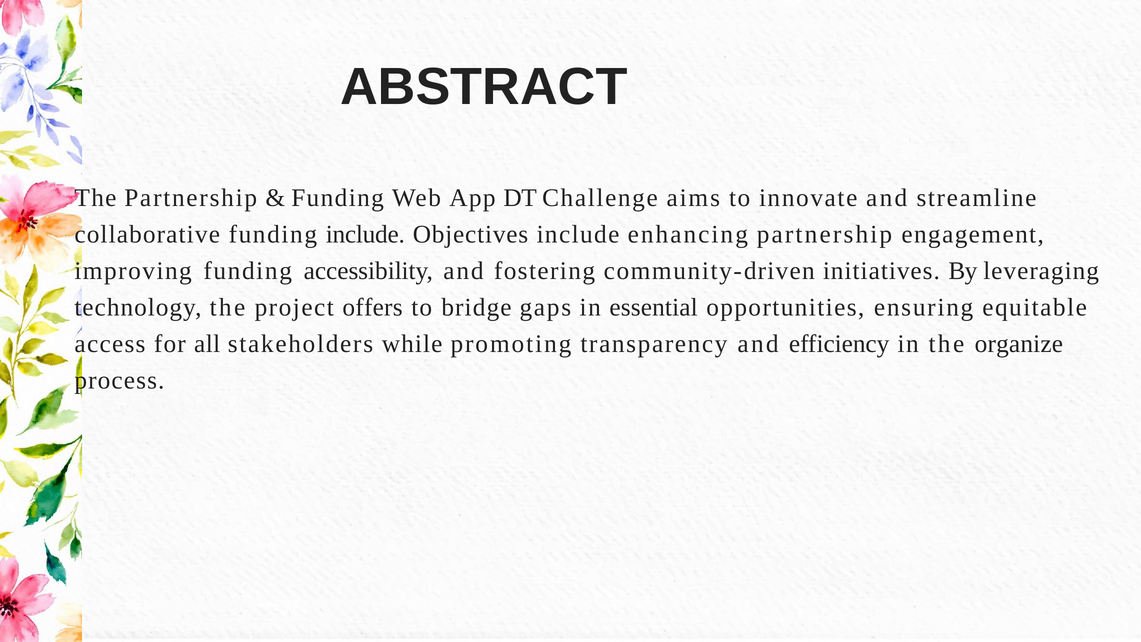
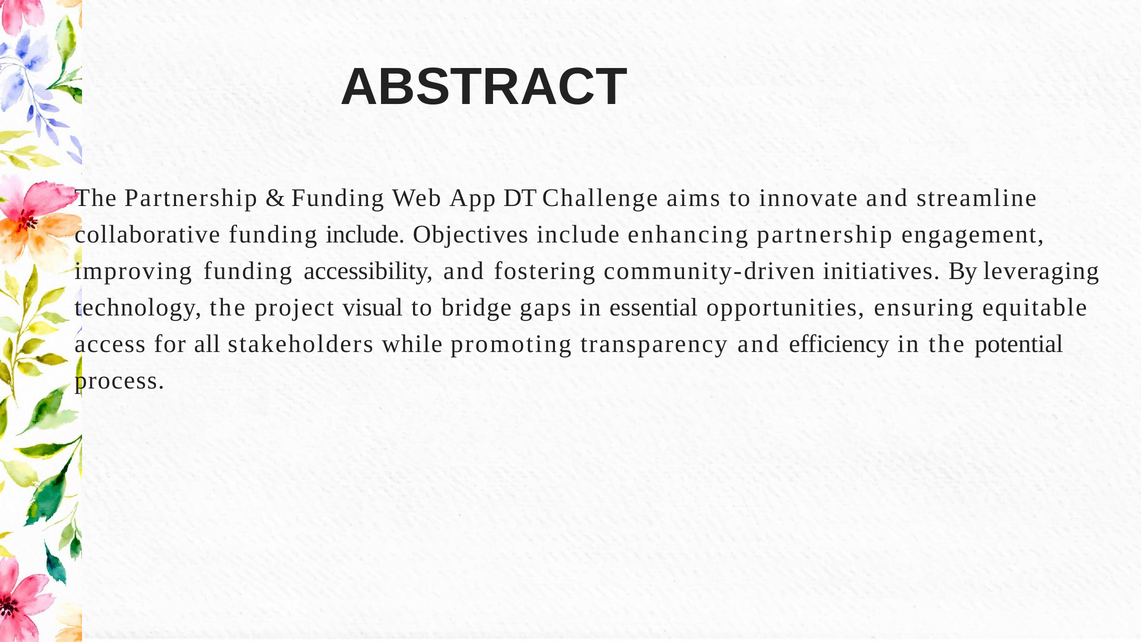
offers: offers -> visual (373, 307)
organize: organize -> potential (1019, 344)
